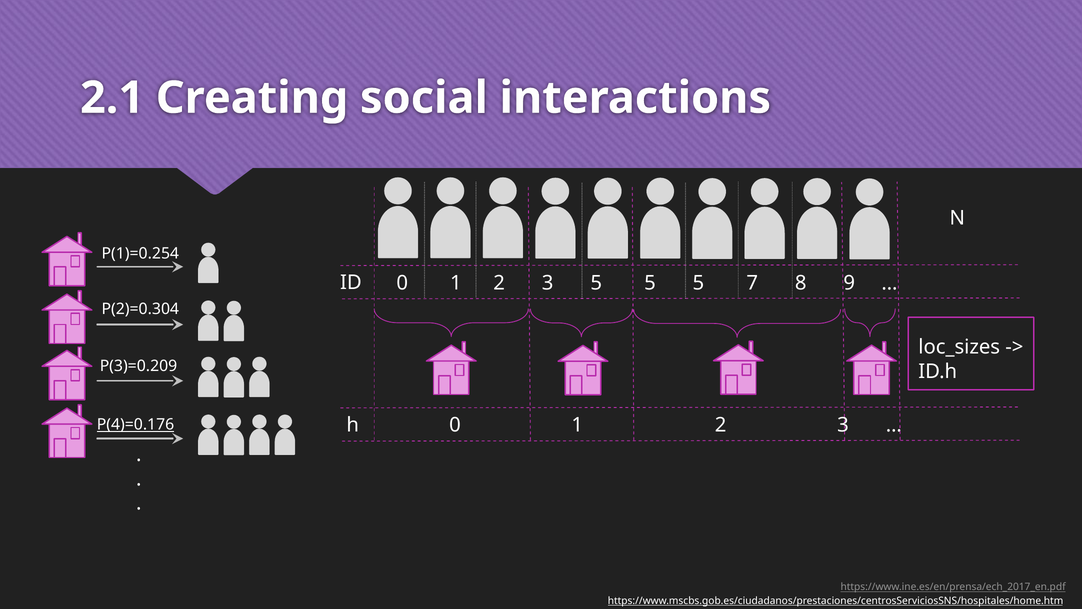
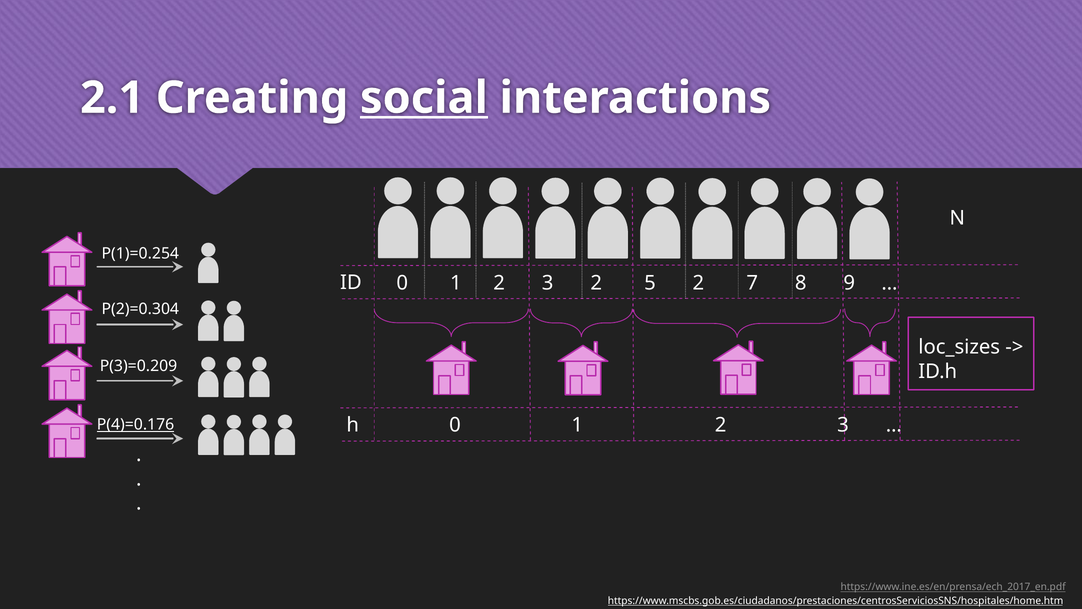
social underline: none -> present (424, 98)
3 5: 5 -> 2 (596, 283)
5: 5 -> 2 (698, 283)
